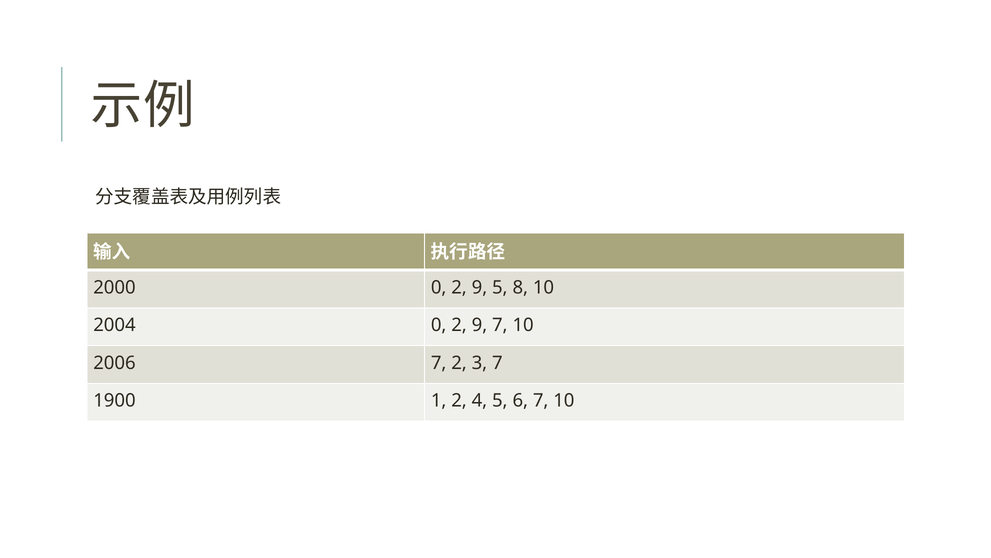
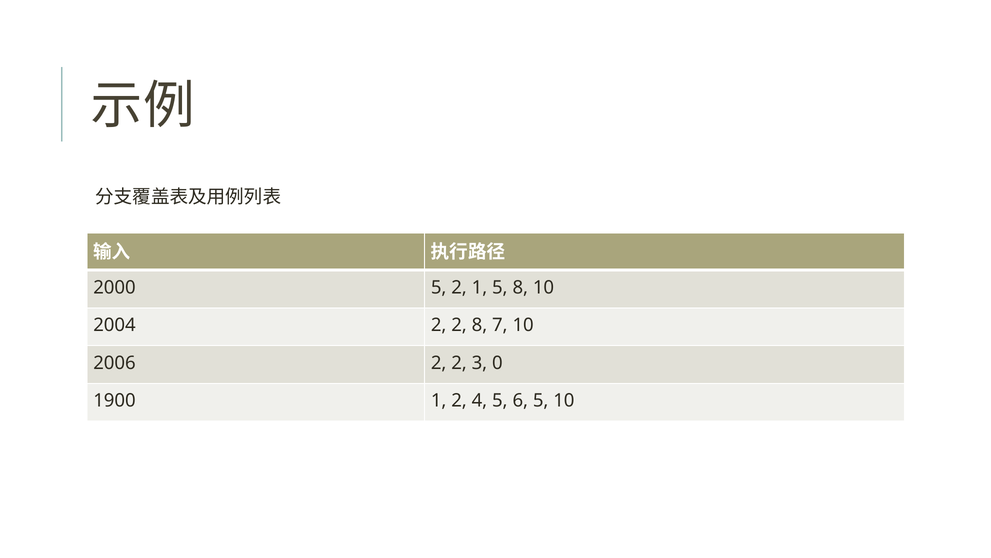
2000 0: 0 -> 5 (439, 287)
9: 9 -> 1 (479, 287)
2004 0: 0 -> 2 (439, 325)
9: 9 -> 8 (479, 325)
2006 7: 7 -> 2 (439, 363)
3 7: 7 -> 0 (497, 363)
6 7: 7 -> 5 (541, 400)
